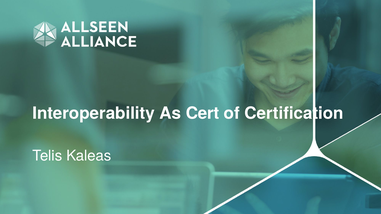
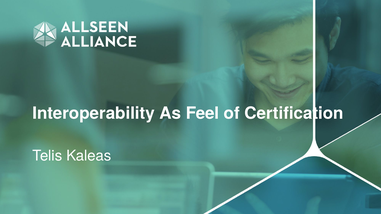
Cert: Cert -> Feel (202, 113)
